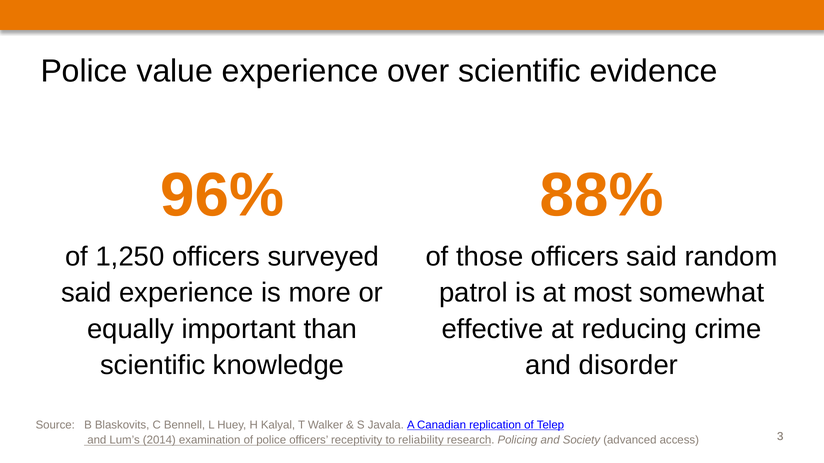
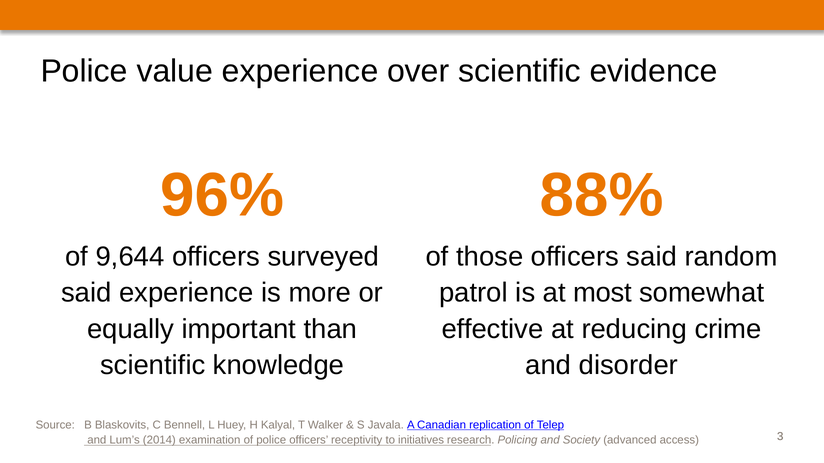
1,250: 1,250 -> 9,644 (130, 257)
reliability: reliability -> initiatives (421, 441)
